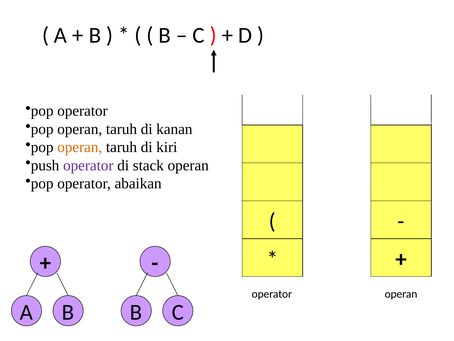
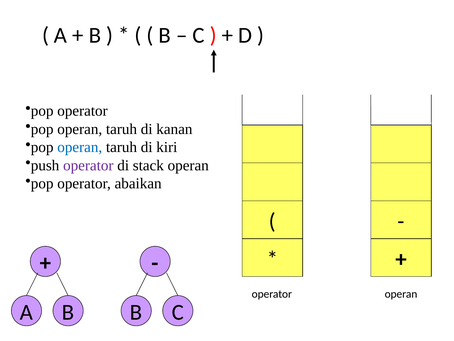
operan colour: orange -> blue (80, 147)
